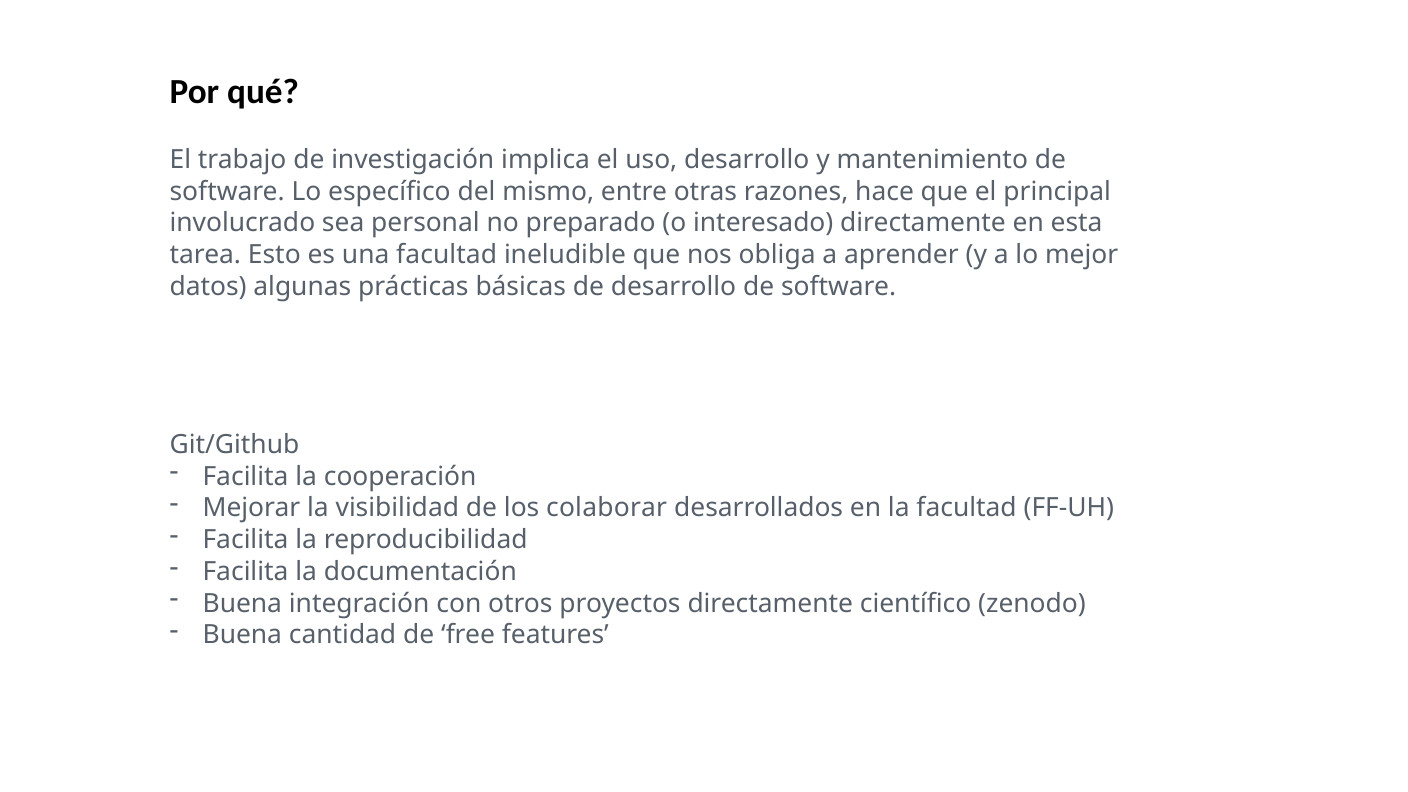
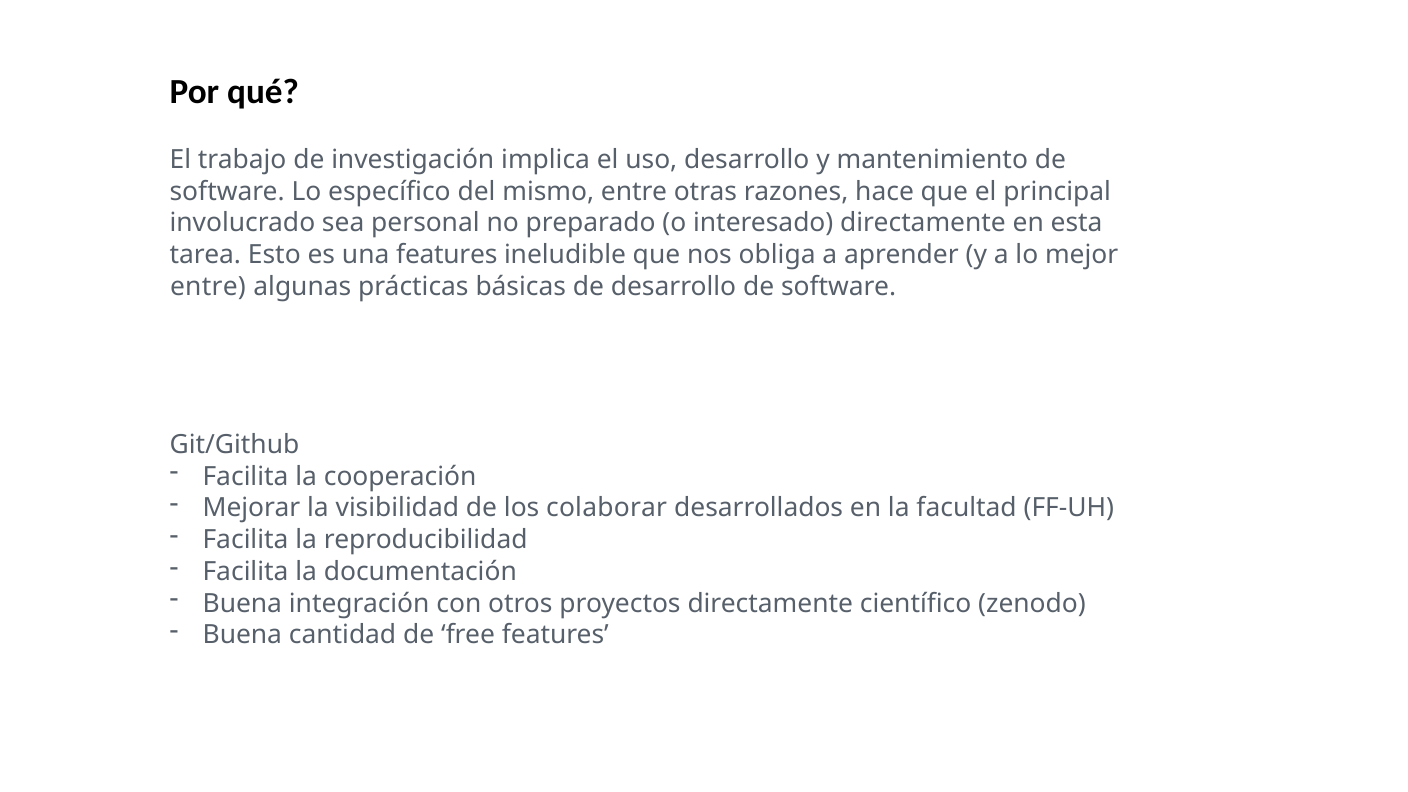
una facultad: facultad -> features (447, 255)
datos: datos -> entre (208, 287)
